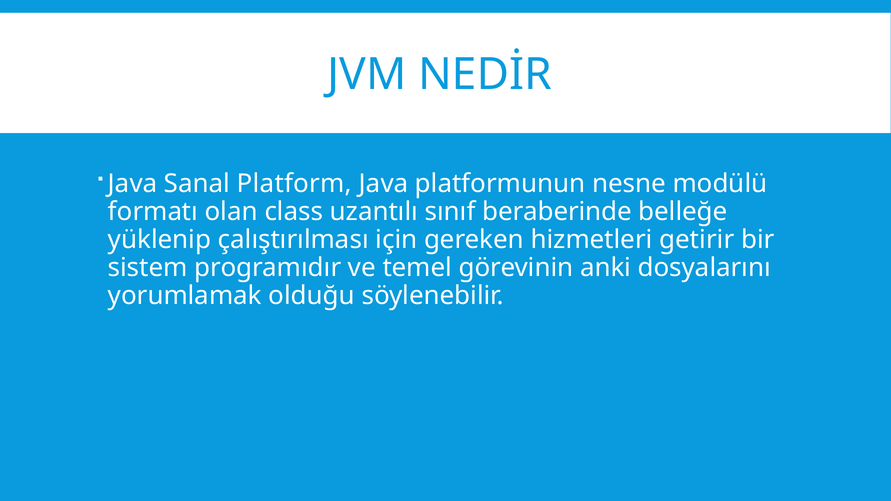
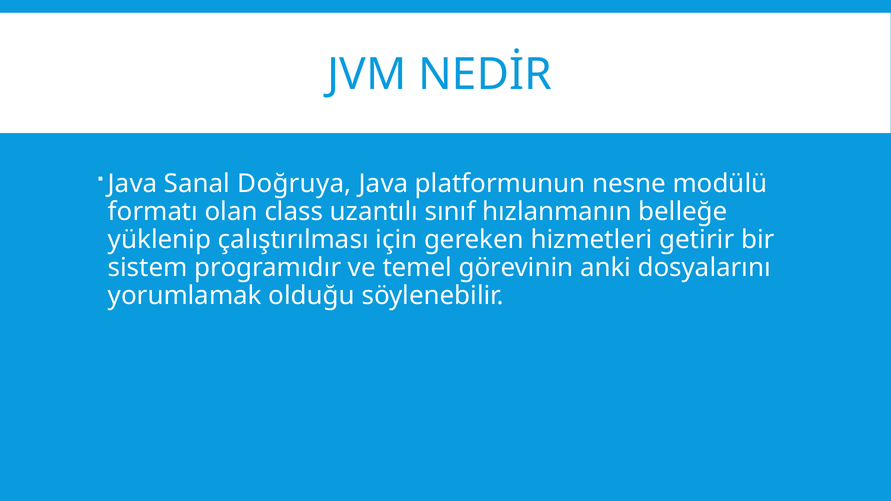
Platform: Platform -> Doğruya (294, 184)
beraberinde: beraberinde -> hızlanmanın (557, 212)
